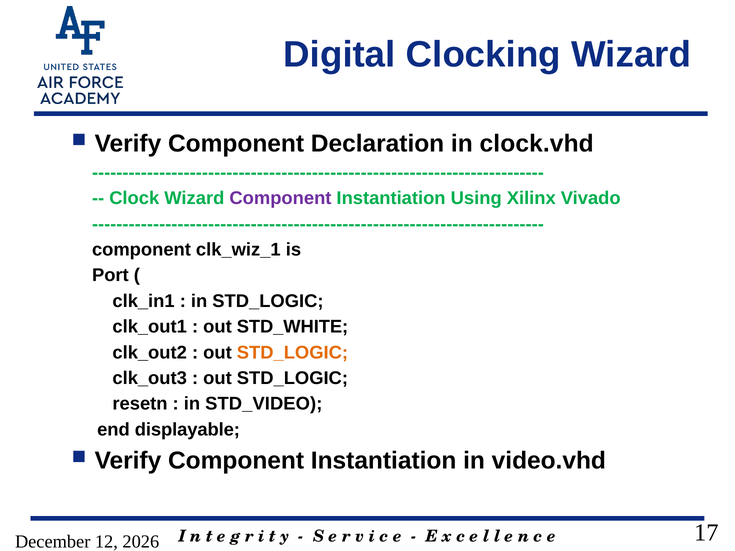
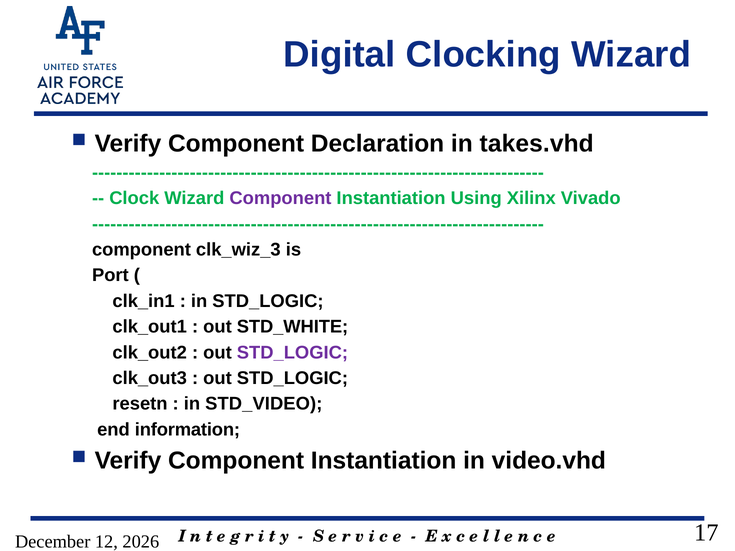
clock.vhd: clock.vhd -> takes.vhd (537, 144)
clk_wiz_1: clk_wiz_1 -> clk_wiz_3 (238, 250)
STD_LOGIC colour: orange -> purple (292, 353)
displayable: displayable -> information (187, 430)
